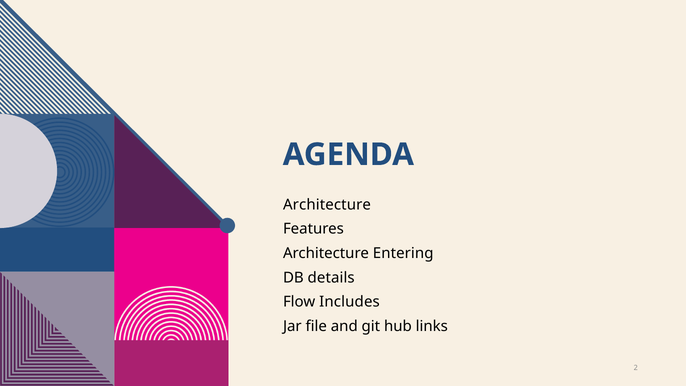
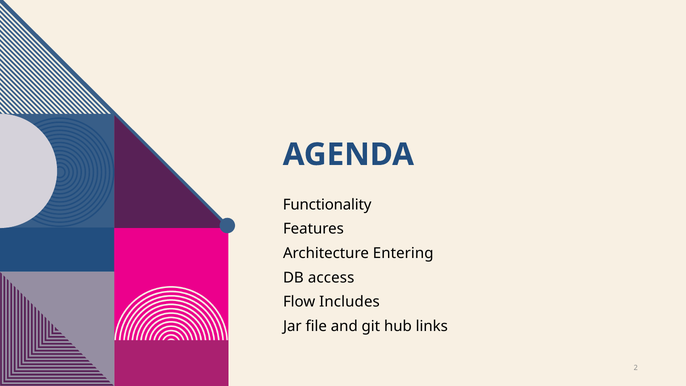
Architecture: Architecture -> Functionality (327, 205)
details: details -> access (331, 278)
